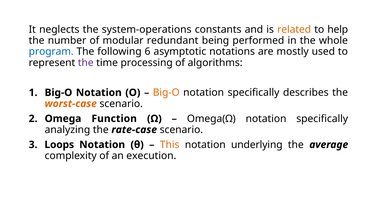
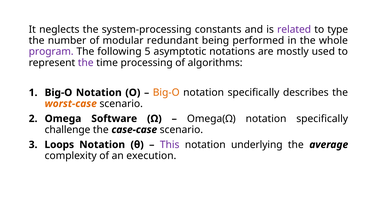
system-operations: system-operations -> system-processing (147, 30)
related colour: orange -> purple (294, 30)
help: help -> type (338, 30)
program colour: blue -> purple (51, 52)
6: 6 -> 5 (148, 52)
Function: Function -> Software (114, 119)
analyzing: analyzing -> challenge (67, 130)
rate-case: rate-case -> case-case (134, 130)
This colour: orange -> purple (170, 145)
